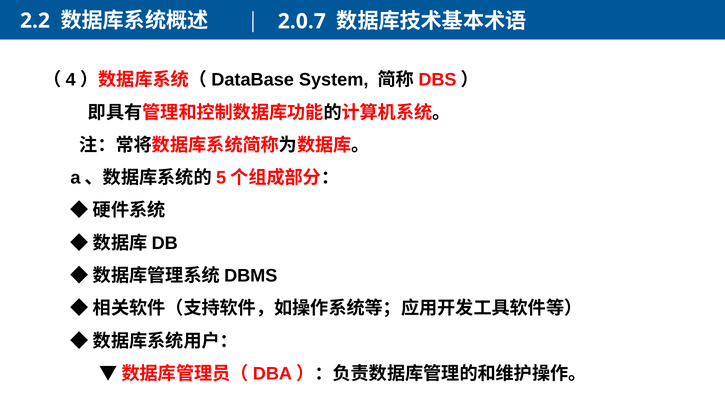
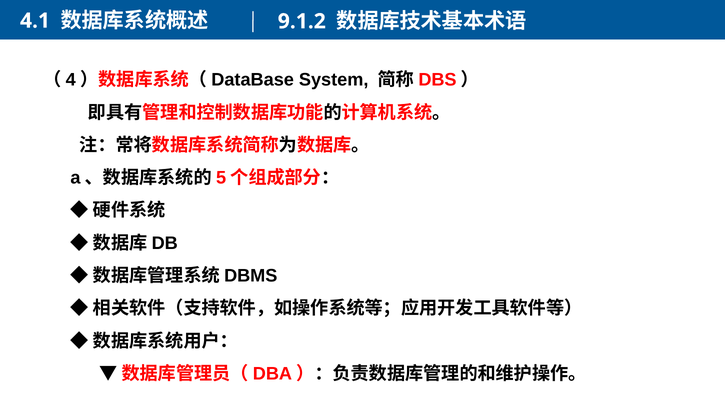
2.2: 2.2 -> 4.1 (35, 21)
2.0.7: 2.0.7 -> 9.1.2 (302, 21)
